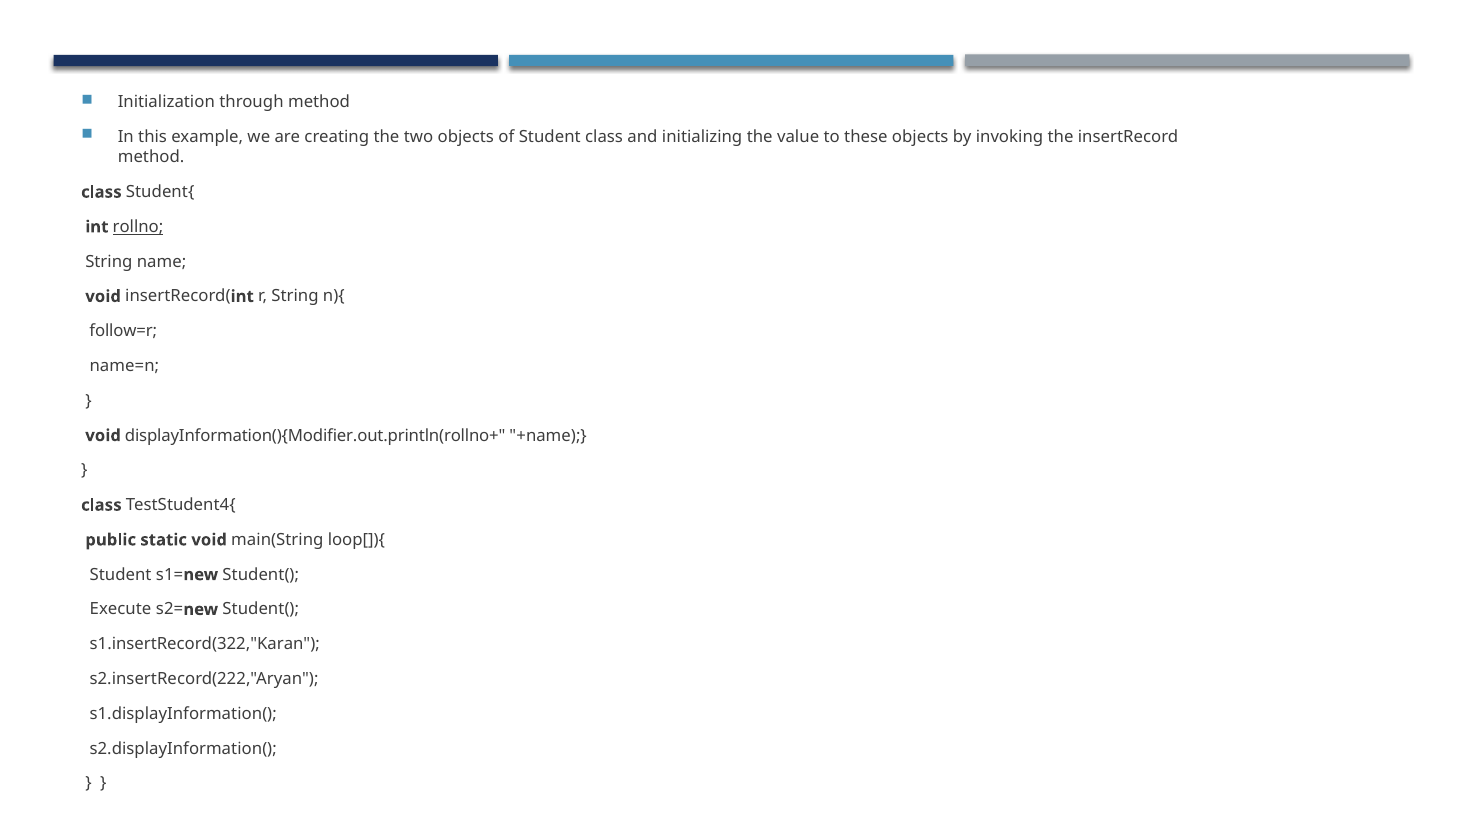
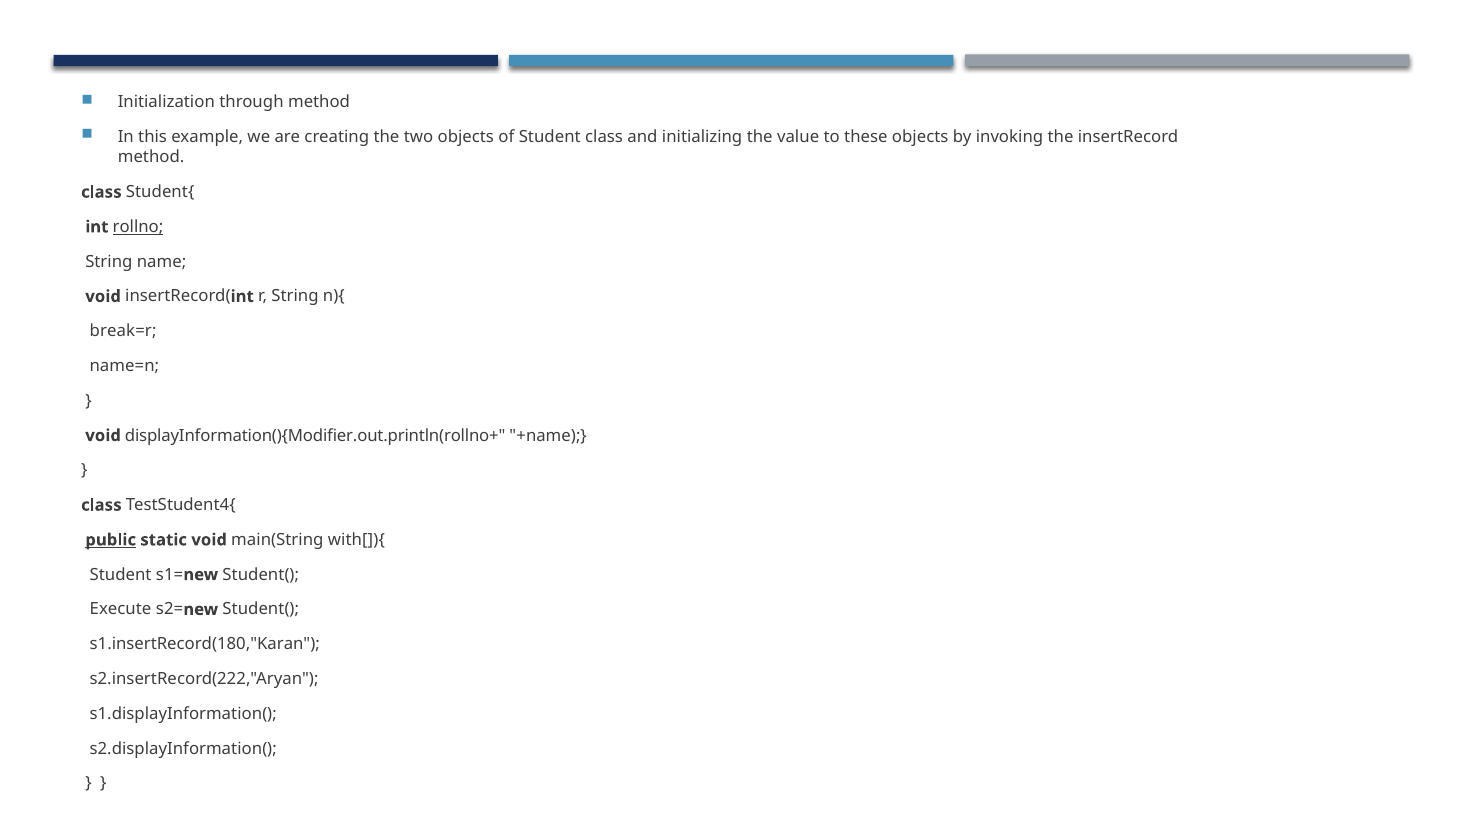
follow=r: follow=r -> break=r (123, 331)
public underline: none -> present (111, 540)
loop[]){: loop[]){ -> with[]){ (356, 540)
s1.insertRecord(322,"Karan: s1.insertRecord(322,"Karan -> s1.insertRecord(180,"Karan (205, 644)
